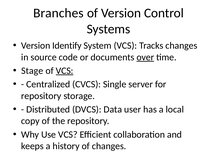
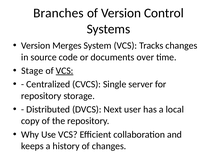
Identify: Identify -> Merges (67, 46)
over underline: present -> none (145, 57)
Data: Data -> Next (113, 109)
